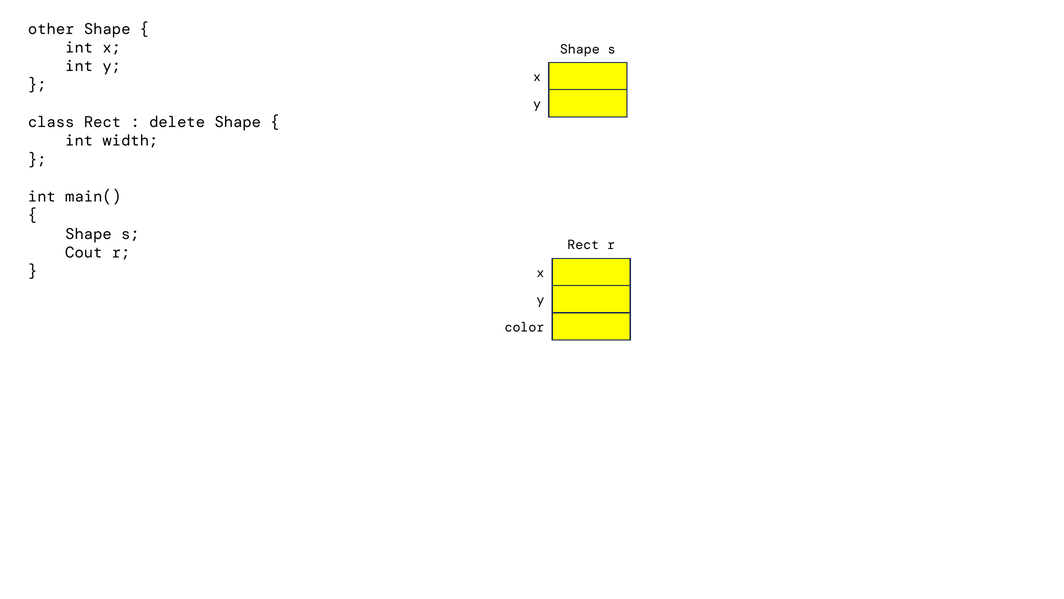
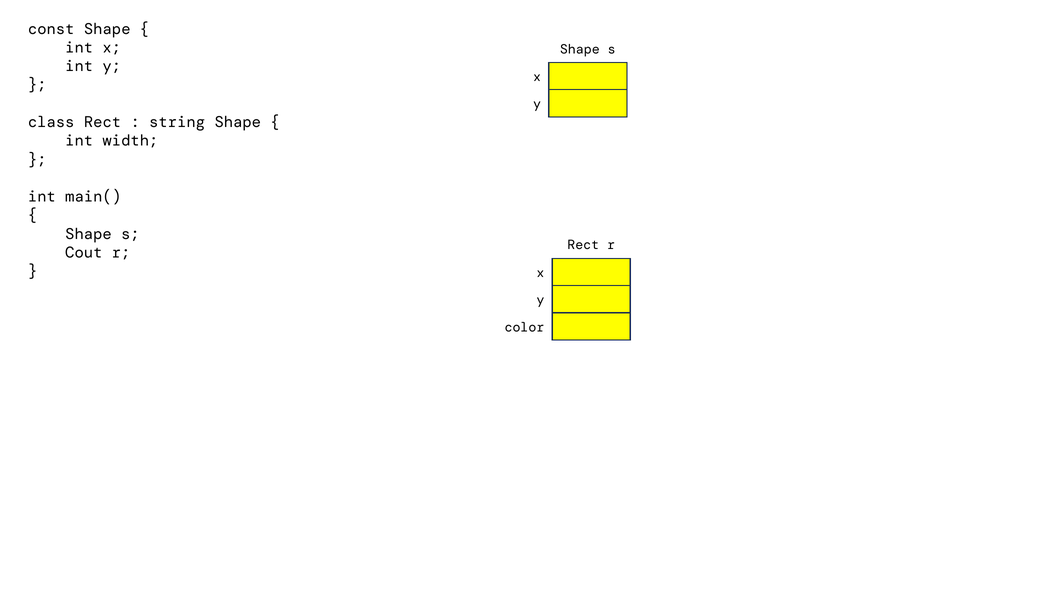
other: other -> const (51, 29)
delete: delete -> string (177, 122)
